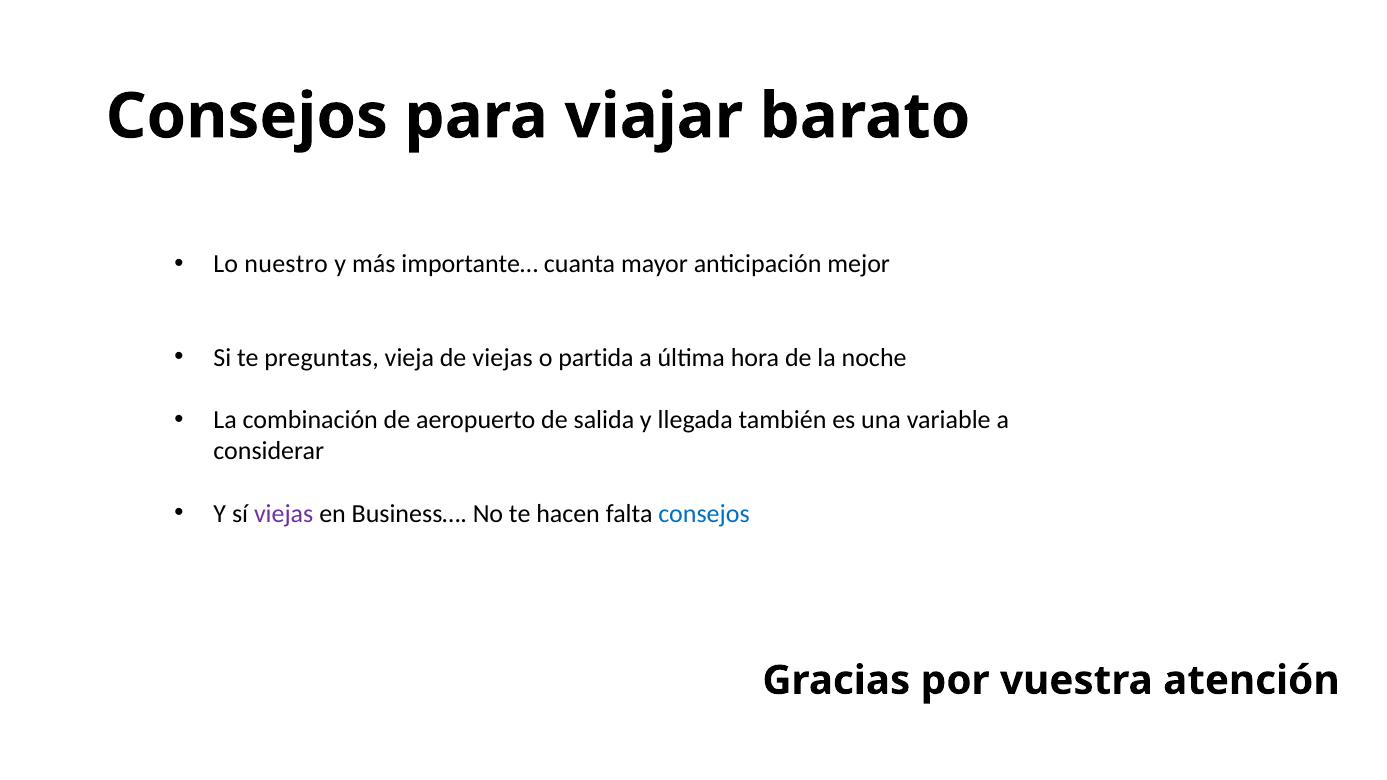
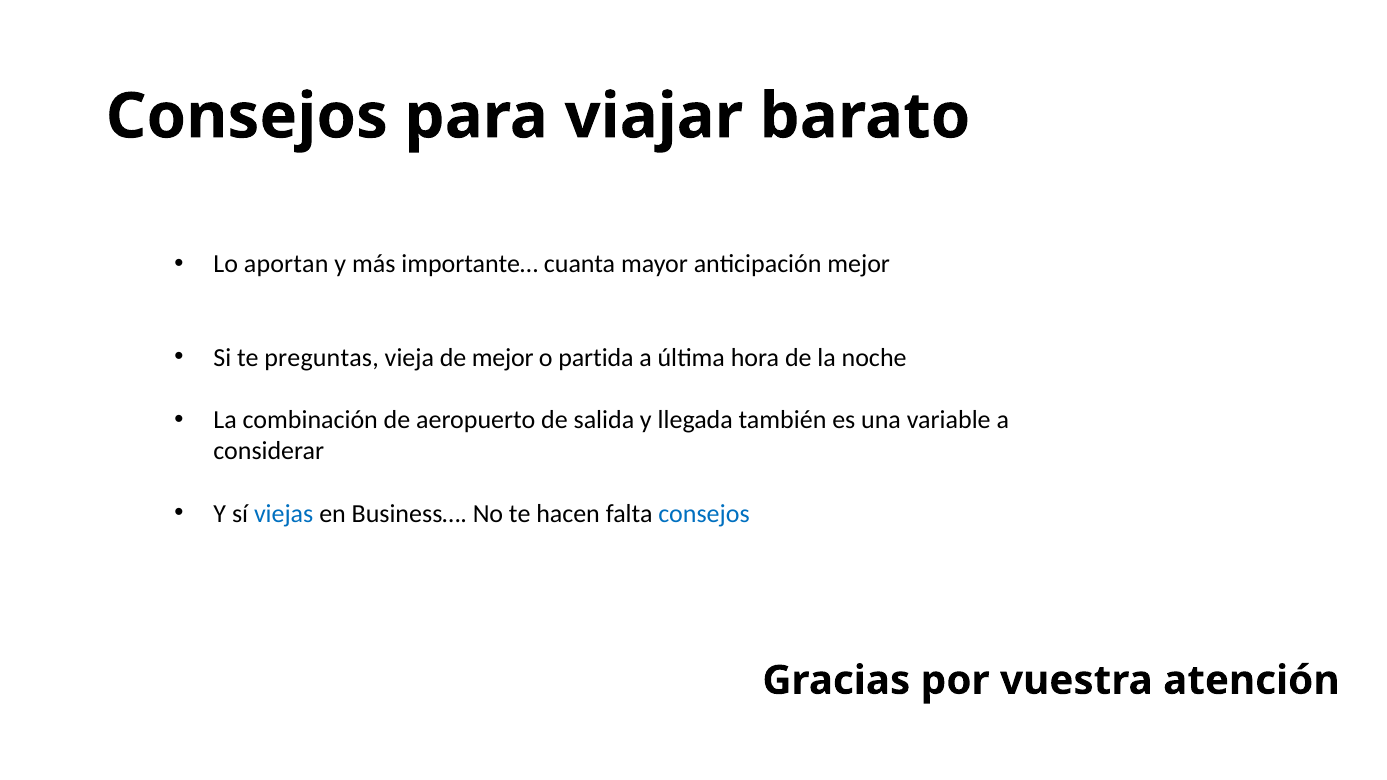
nuestro: nuestro -> aportan (286, 264)
de viejas: viejas -> mejor (503, 358)
viejas colour: purple -> blue (284, 514)
